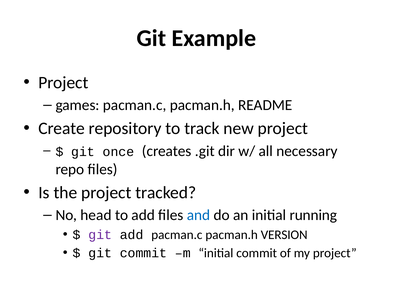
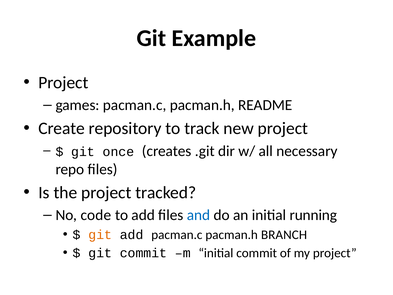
head: head -> code (96, 215)
git colour: purple -> orange (100, 234)
VERSION: VERSION -> BRANCH (284, 234)
